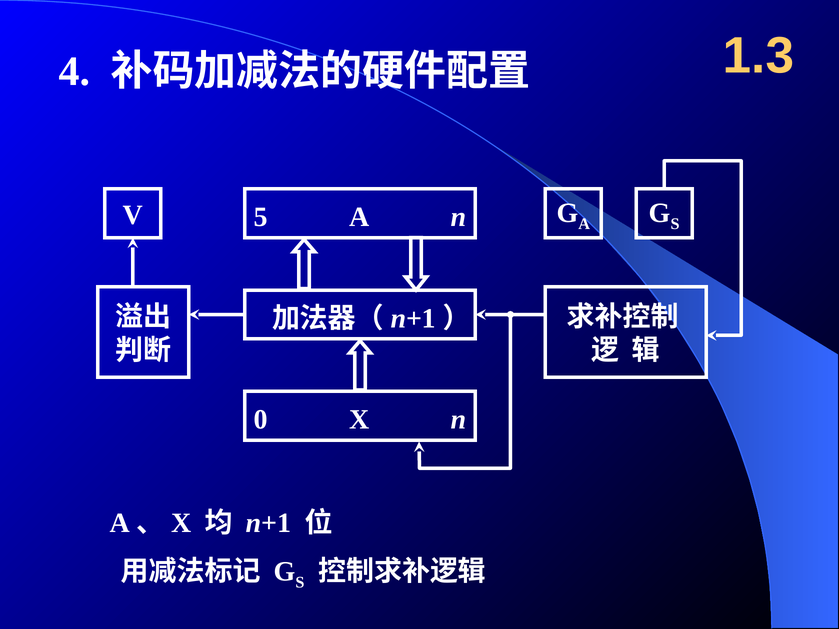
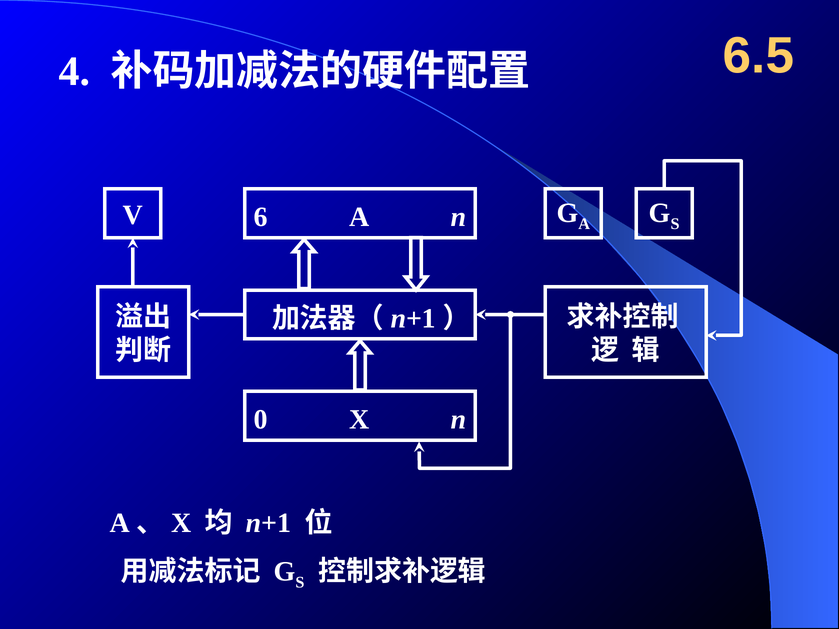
1.3: 1.3 -> 6.5 (758, 56)
5: 5 -> 6 (261, 217)
